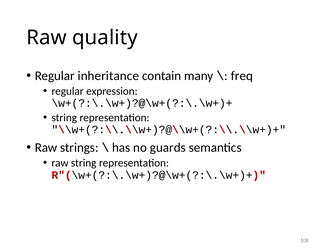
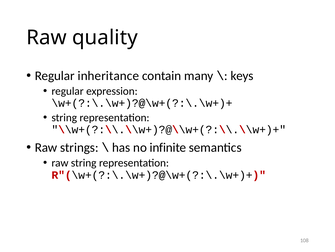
freq: freq -> keys (242, 76)
guards: guards -> infinite (168, 147)
